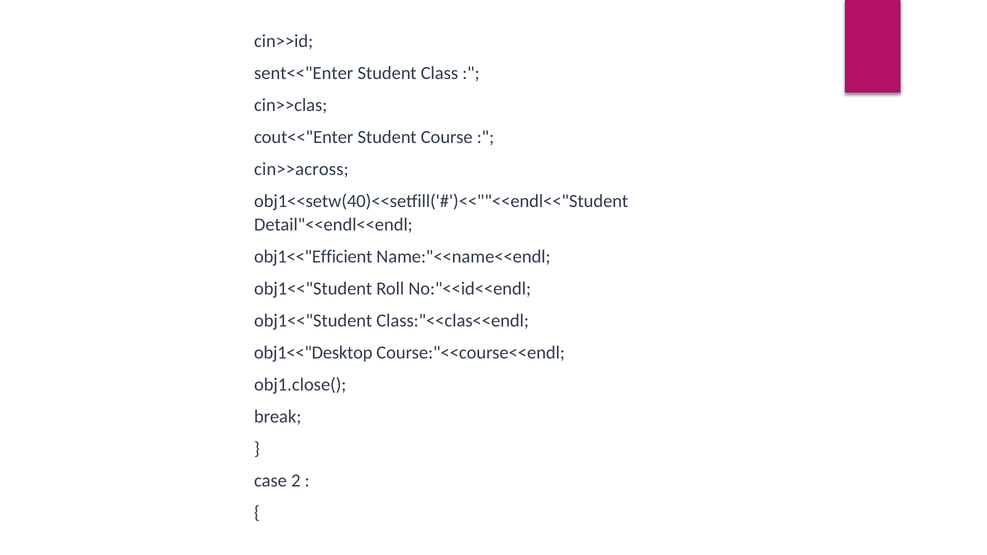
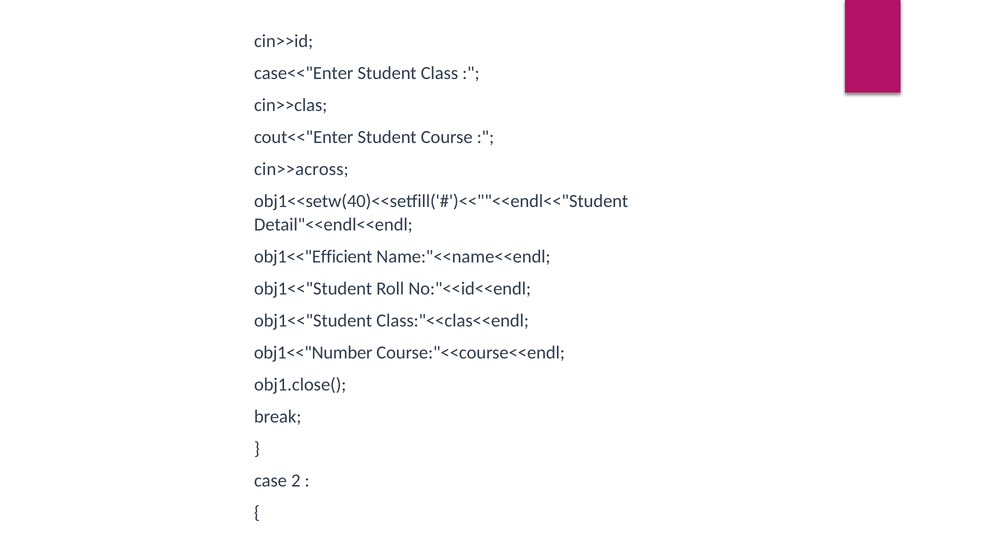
sent<<"Enter: sent<<"Enter -> case<<"Enter (304, 73)
obj1<<"Desktop: obj1<<"Desktop -> obj1<<"Number (313, 353)
